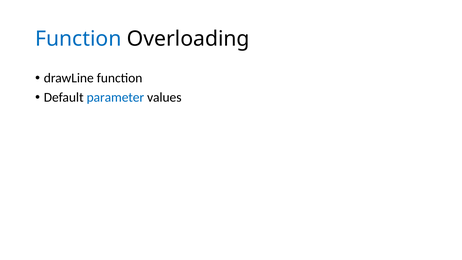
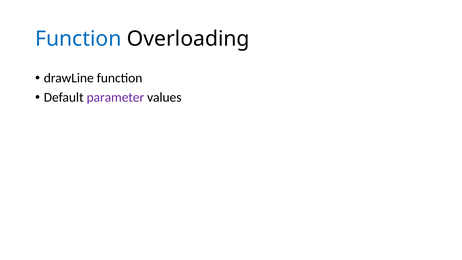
parameter colour: blue -> purple (115, 97)
